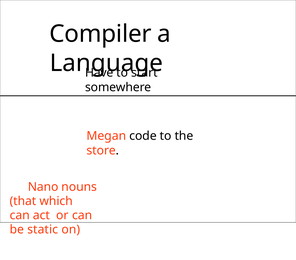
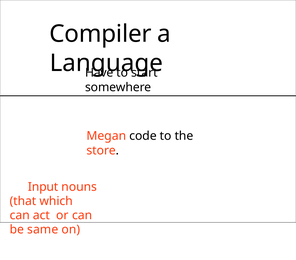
Nano: Nano -> Input (43, 187)
static: static -> same (43, 229)
